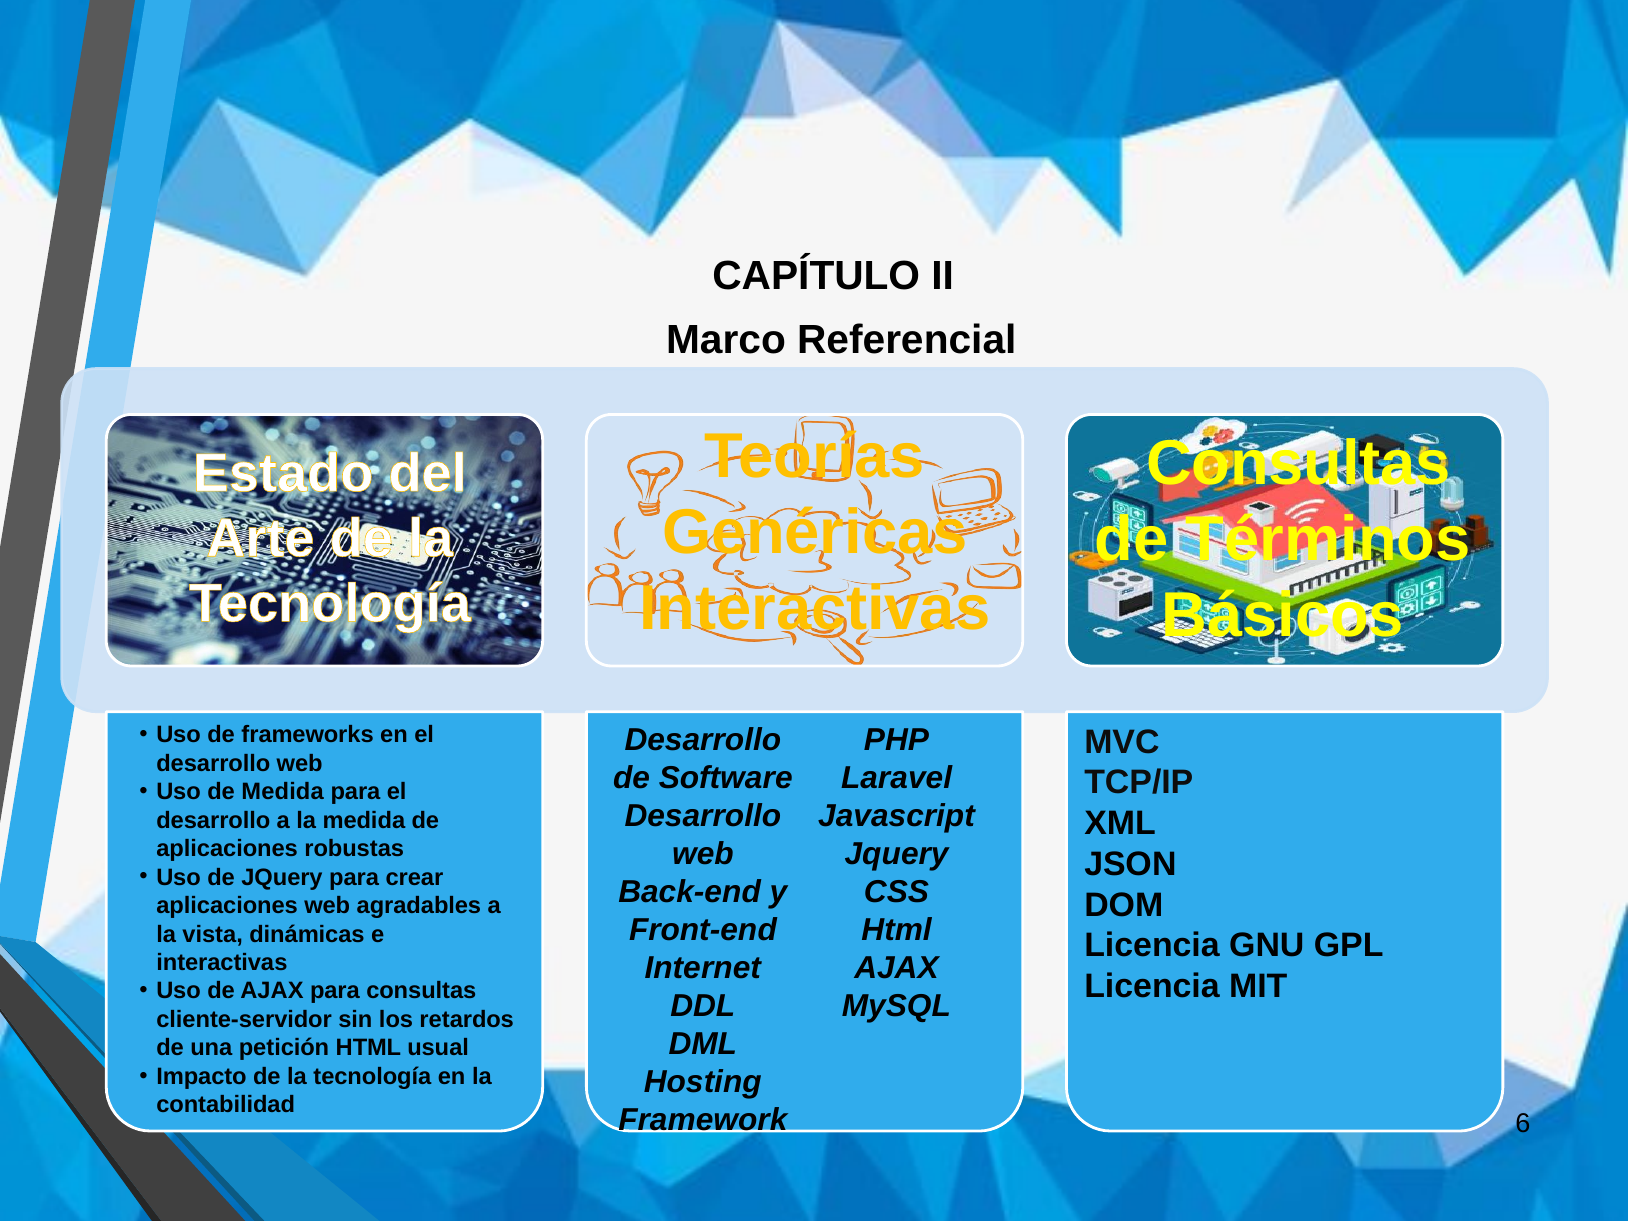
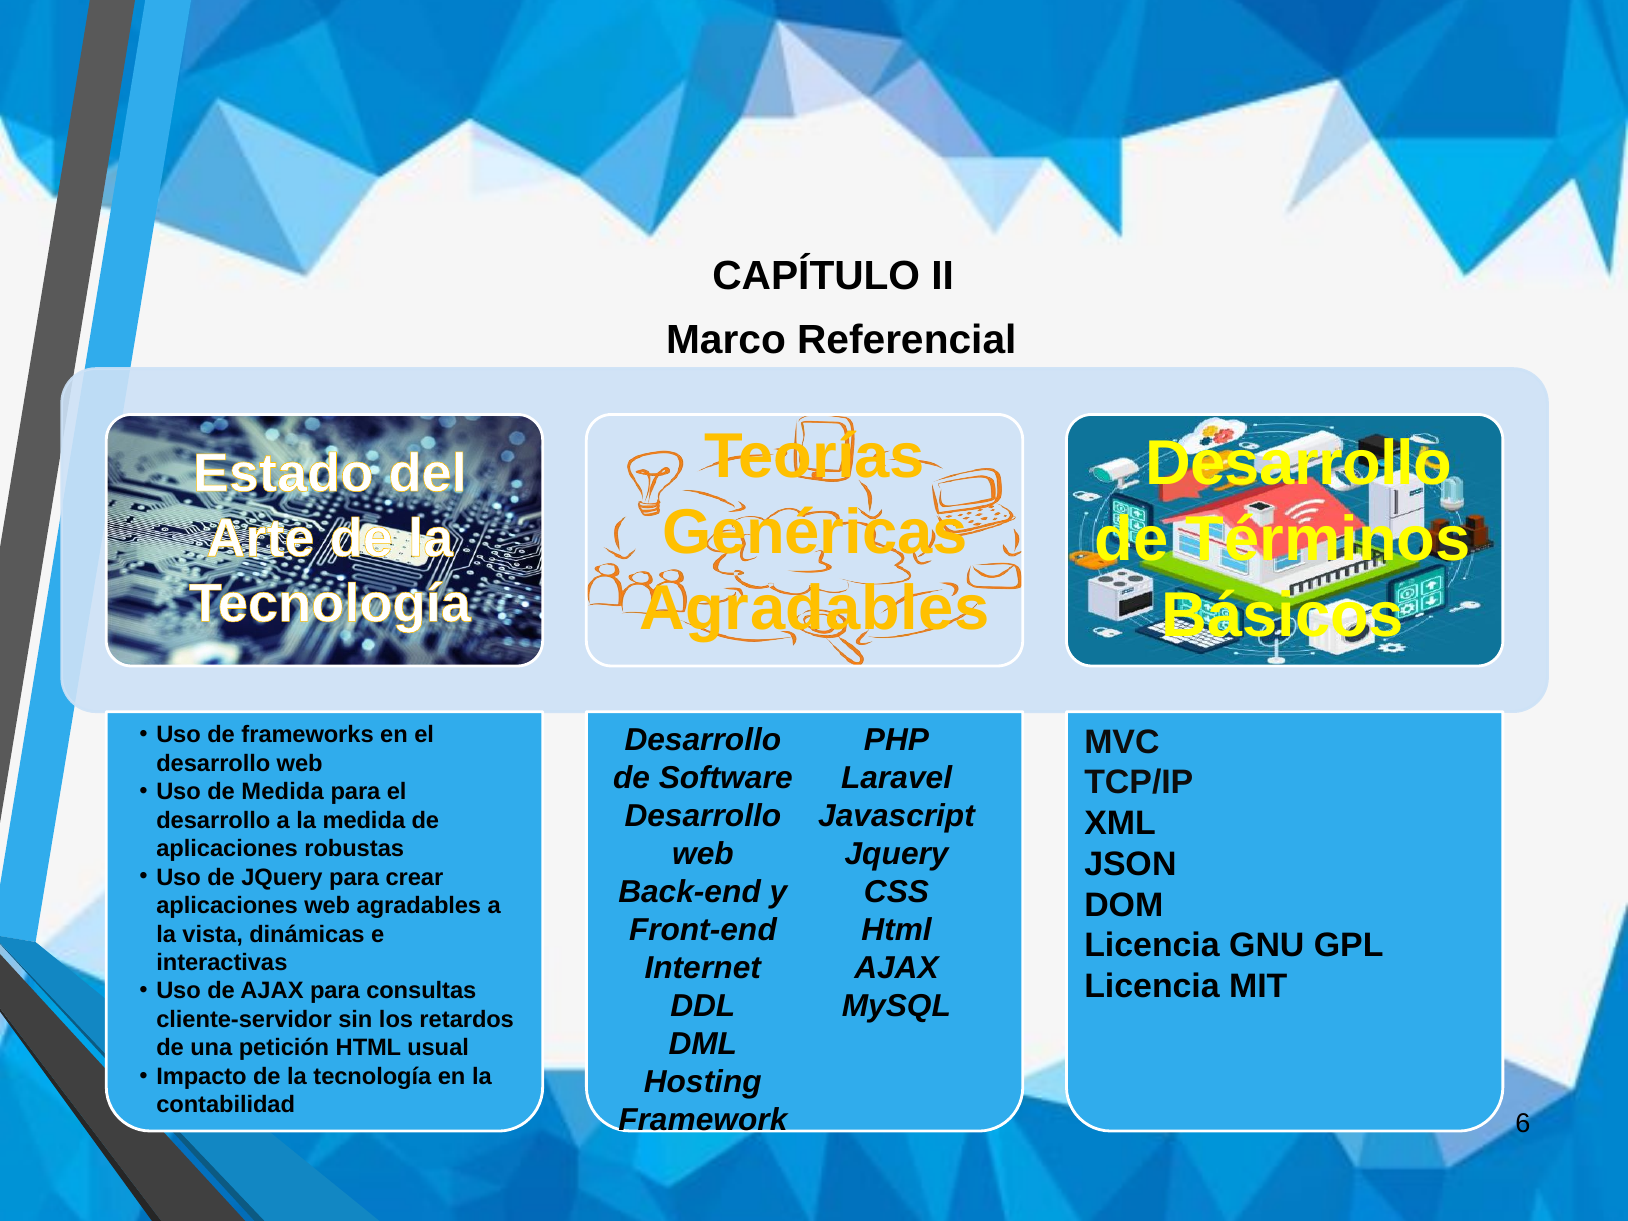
Consultas: Consultas -> Desarrollo (1299, 464)
Interactivas: Interactivas -> Agradables (814, 609)
